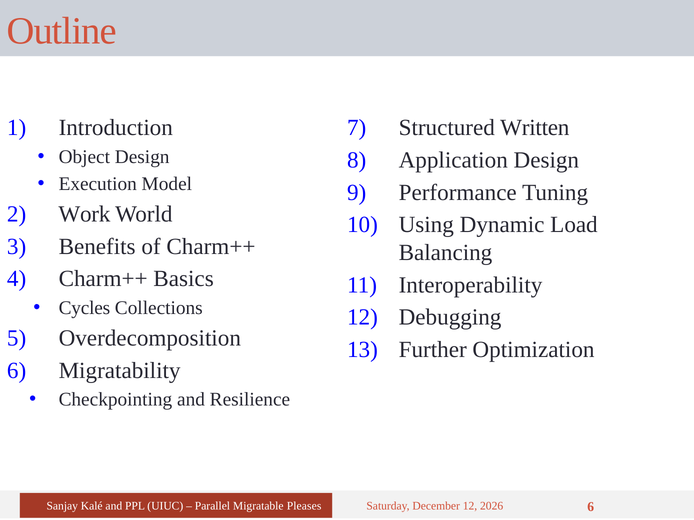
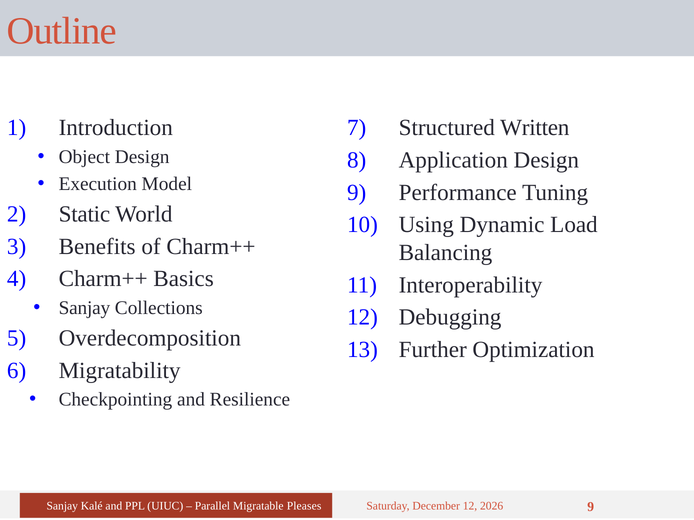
Work: Work -> Static (84, 214)
Cycles: Cycles -> Sanjay (84, 308)
6: 6 -> 9 (591, 507)
